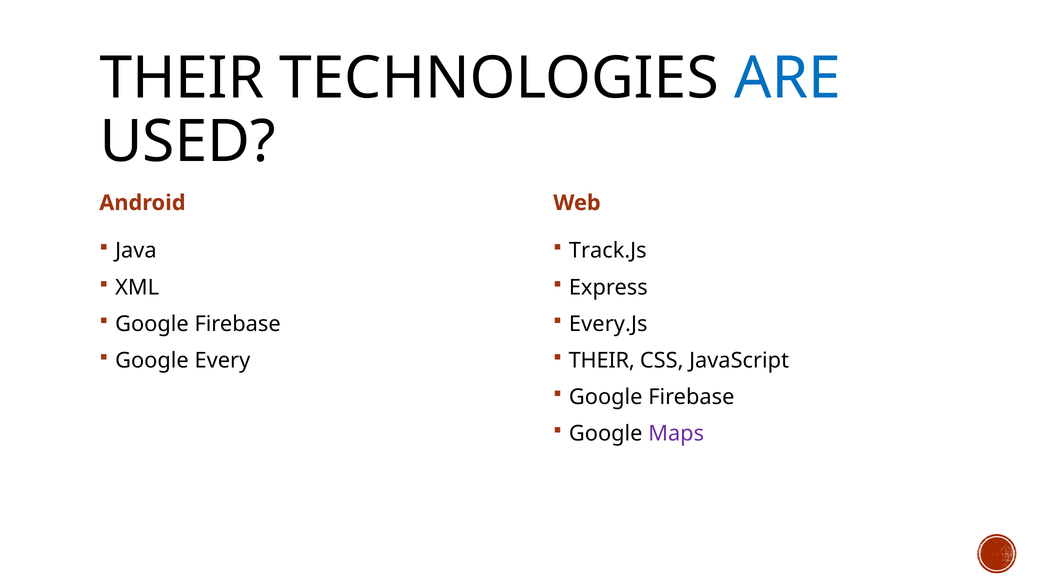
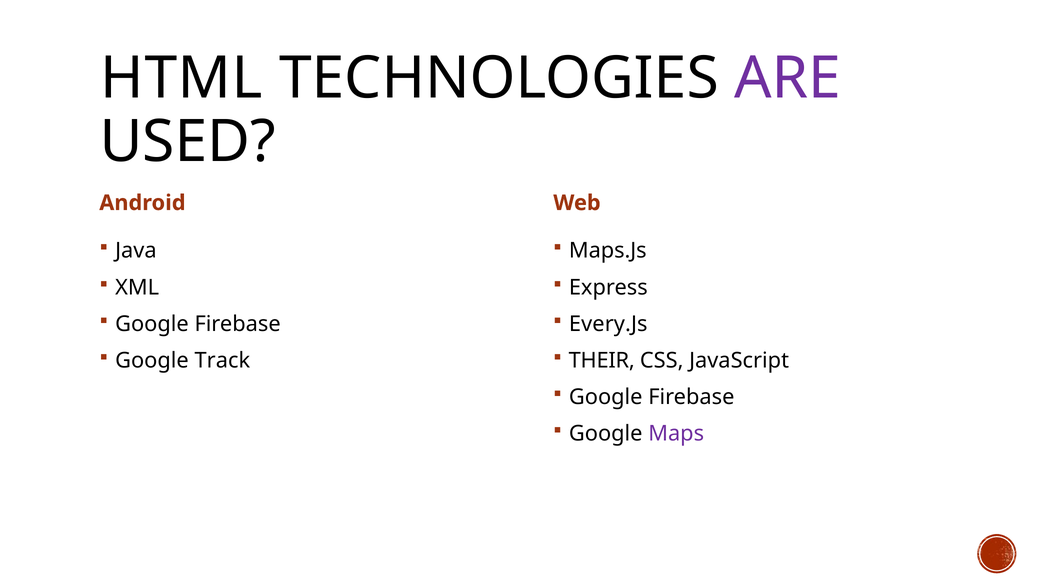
THEIR: THEIR -> HTML (181, 78)
ARE colour: blue -> purple (787, 78)
Track.Js: Track.Js -> Maps.Js (608, 251)
Every: Every -> Track (222, 360)
